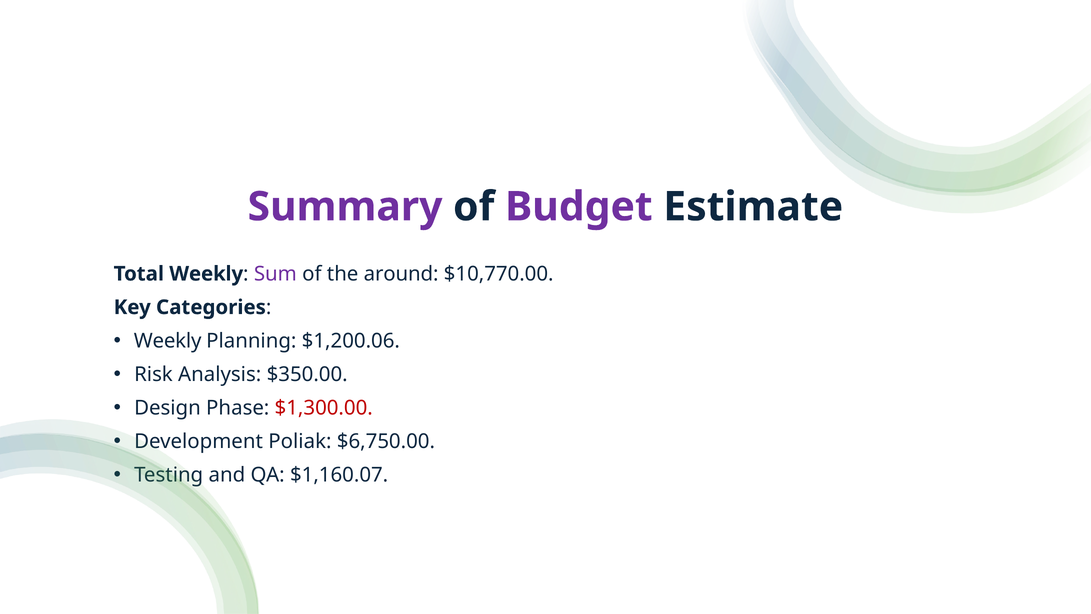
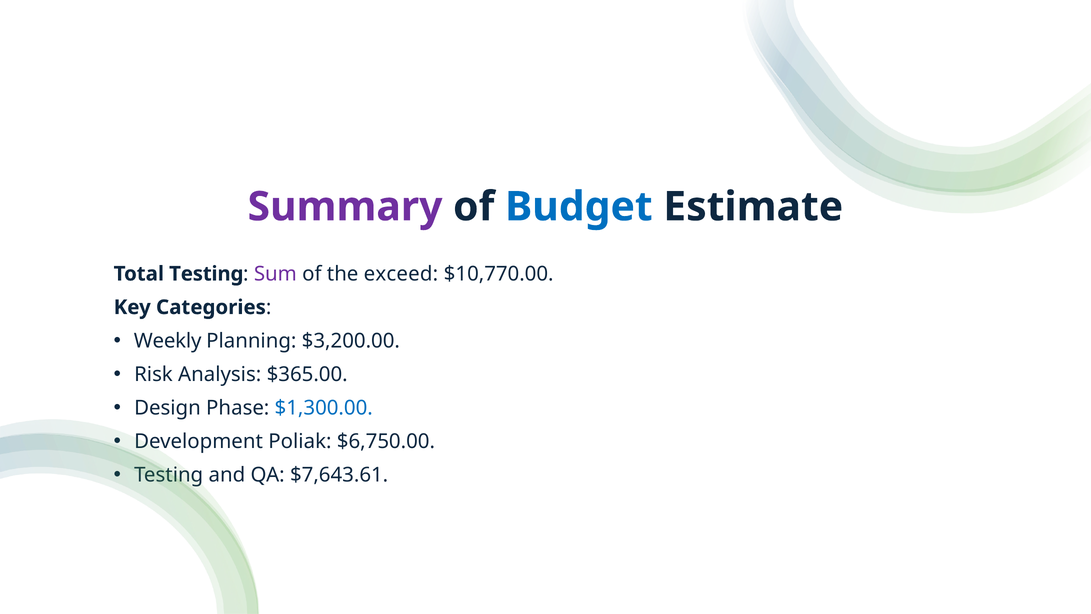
Budget colour: purple -> blue (579, 207)
Total Weekly: Weekly -> Testing (206, 274)
around: around -> exceed (401, 274)
$1,200.06: $1,200.06 -> $3,200.00 (351, 341)
$350.00: $350.00 -> $365.00 (307, 374)
$1,300.00 colour: red -> blue (324, 408)
$1,160.07: $1,160.07 -> $7,643.61 (339, 475)
